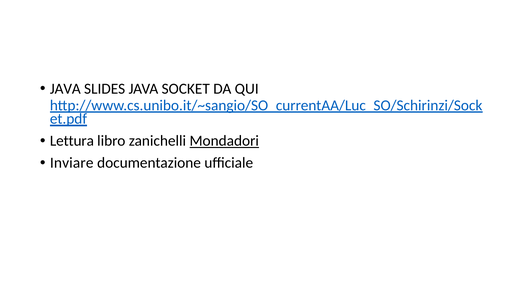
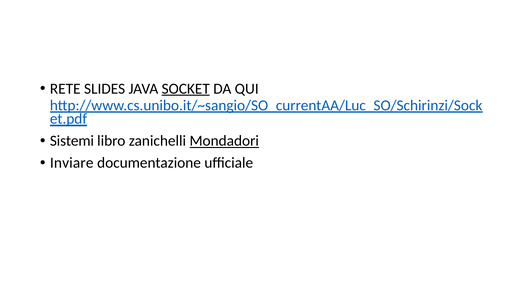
JAVA: JAVA -> RETE (65, 89)
SOCKET underline: none -> present (186, 89)
Lettura: Lettura -> Sistemi (72, 141)
